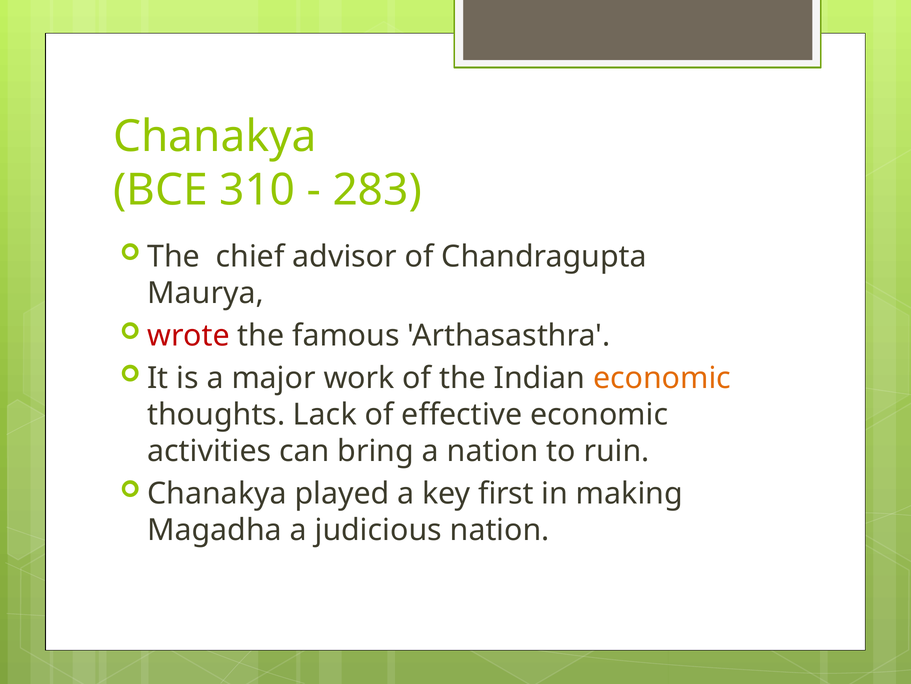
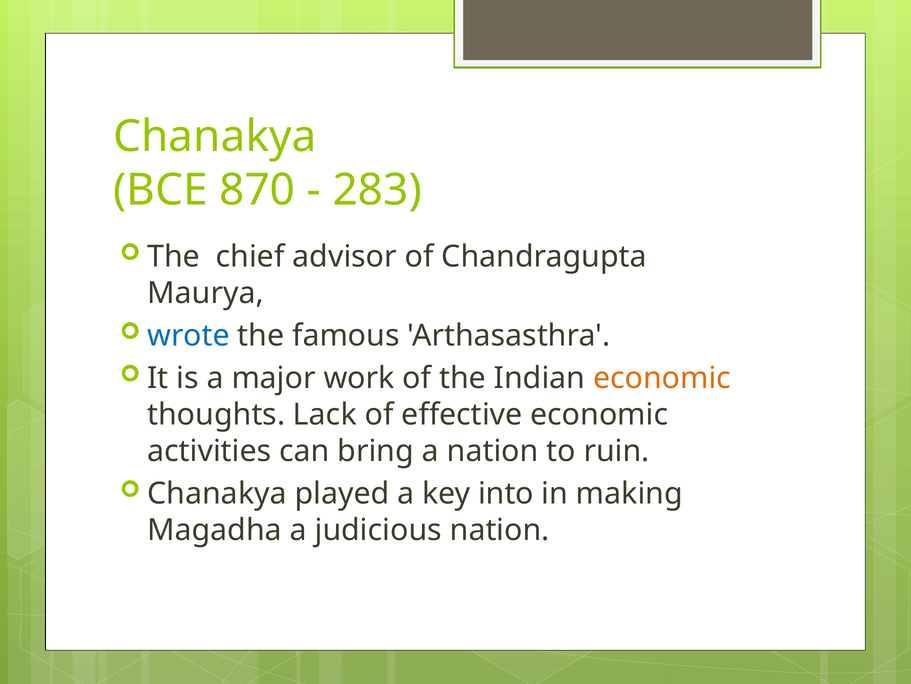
310: 310 -> 870 (257, 190)
wrote colour: red -> blue (188, 335)
first: first -> into (506, 493)
